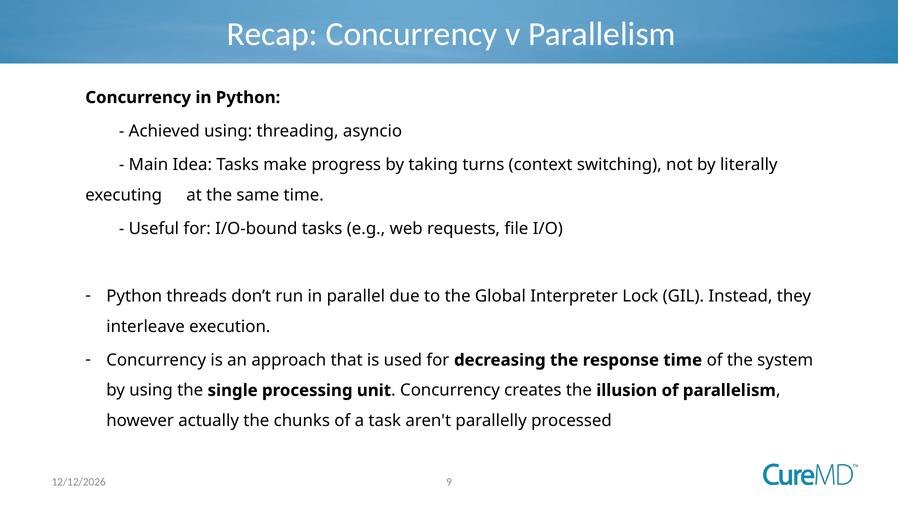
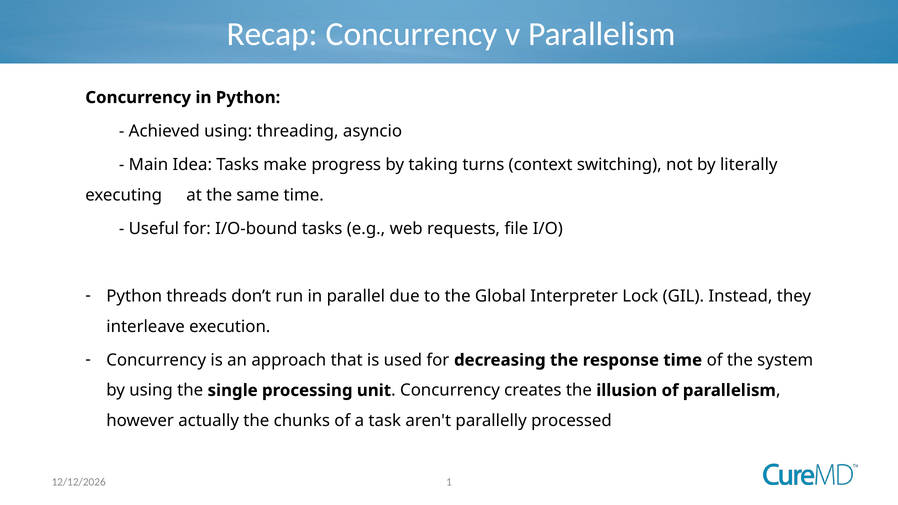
9: 9 -> 1 (449, 482)
